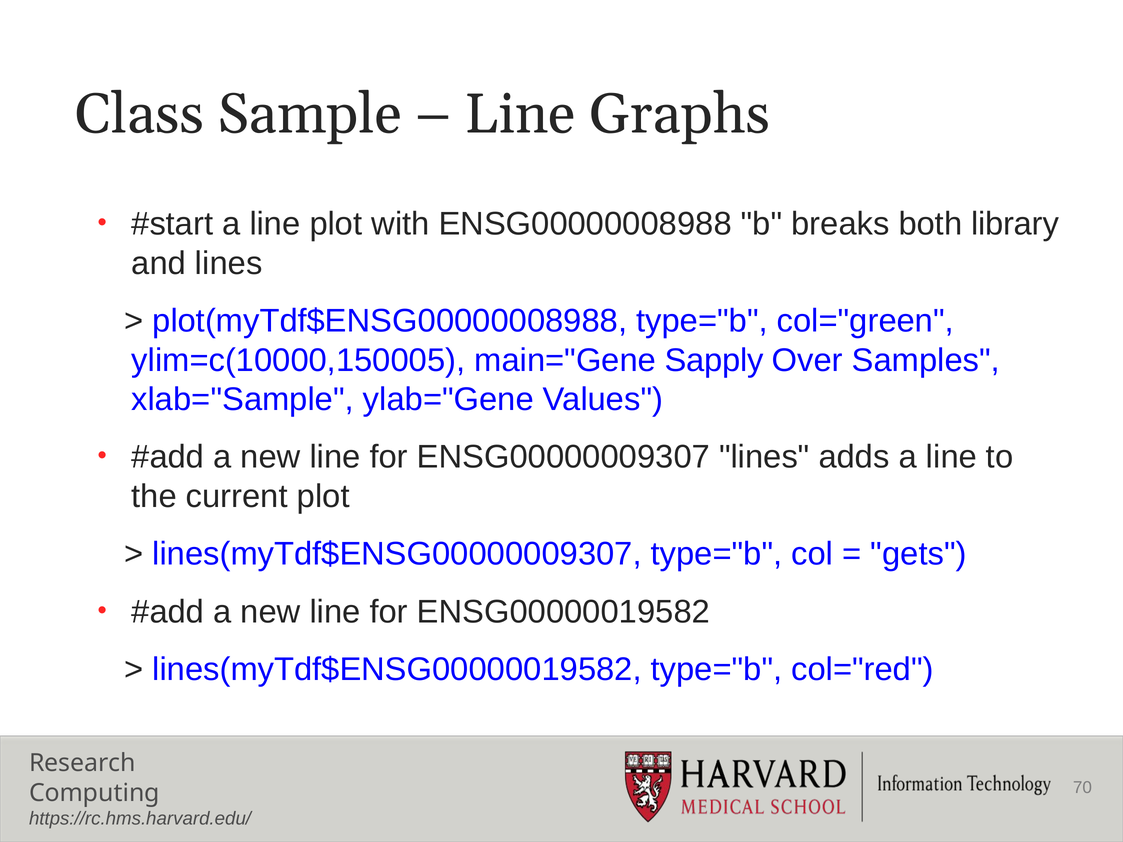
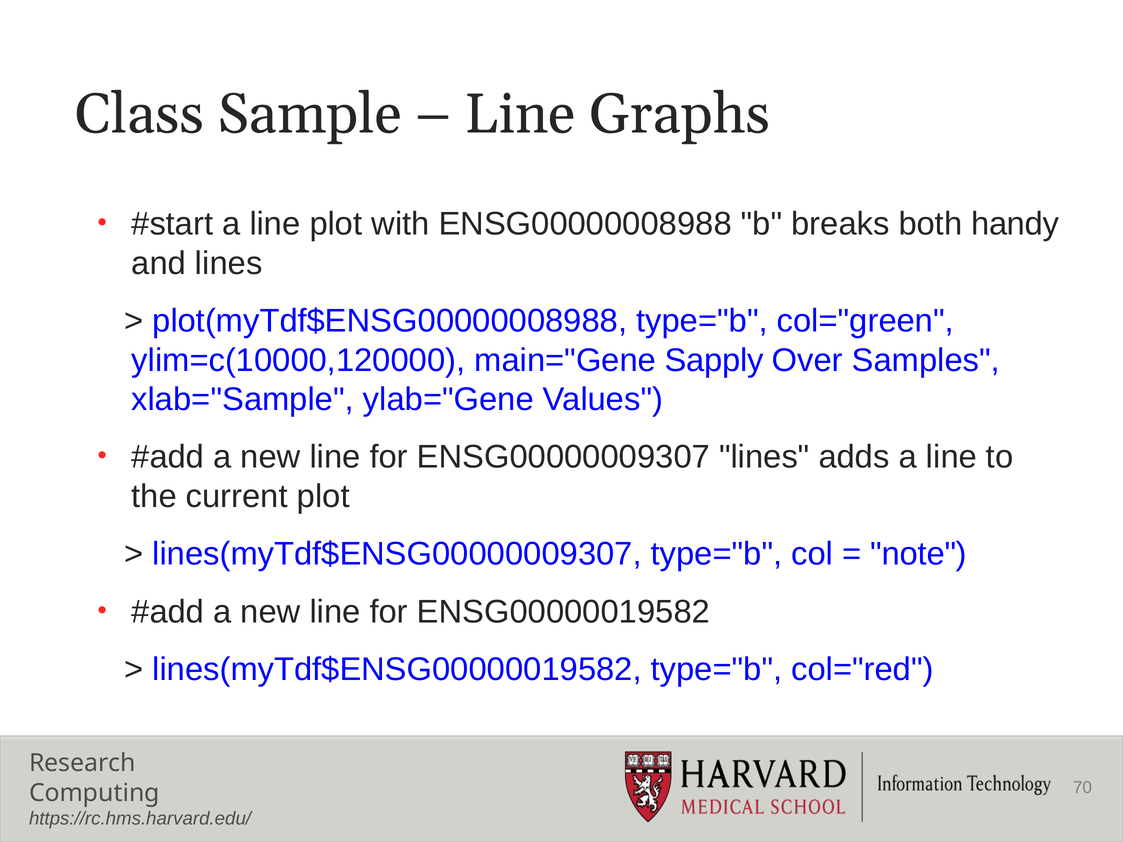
library: library -> handy (1015, 224)
ylim=c(10000,150005: ylim=c(10000,150005 -> ylim=c(10000,120000 (298, 360)
gets: gets -> note (919, 554)
